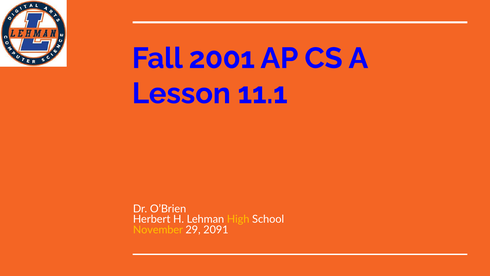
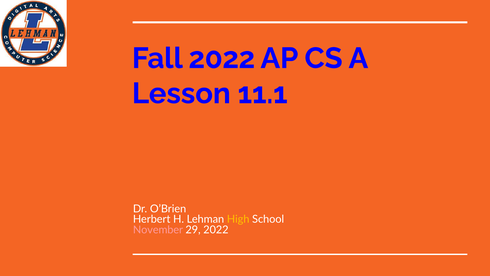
Fall 2001: 2001 -> 2022 (222, 58)
November colour: yellow -> pink (158, 229)
29 2091: 2091 -> 2022 (216, 229)
